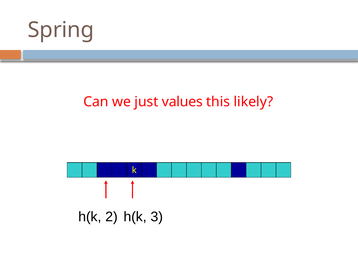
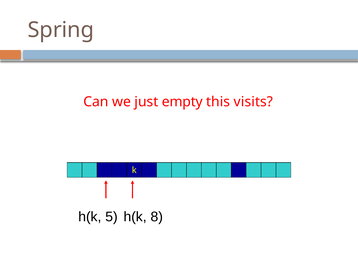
values: values -> empty (182, 102)
likely: likely -> visits (253, 102)
2: 2 -> 5 (112, 217)
3: 3 -> 8 (157, 217)
